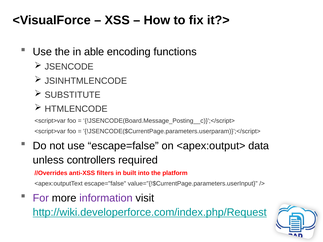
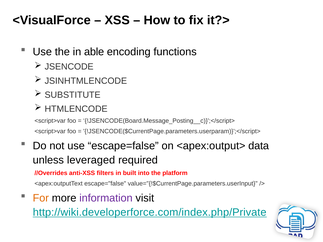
controllers: controllers -> leveraged (91, 160)
For colour: purple -> orange (41, 198)
http://wiki.developerforce.com/index.php/Request: http://wiki.developerforce.com/index.php/Request -> http://wiki.developerforce.com/index.php/Private (150, 212)
